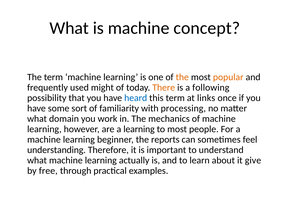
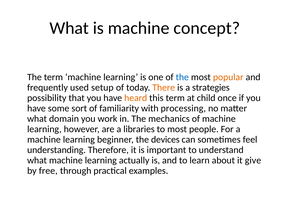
the colour: orange -> blue (182, 77)
might: might -> setup (102, 88)
following: following -> strategies (211, 88)
heard colour: blue -> orange (136, 98)
links: links -> child (206, 98)
a learning: learning -> libraries (139, 129)
reports: reports -> devices (165, 140)
